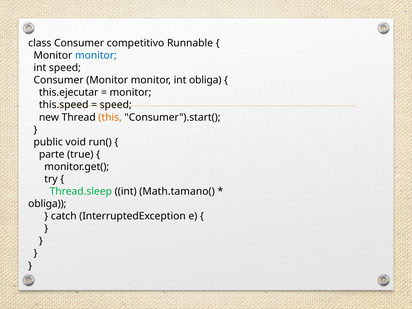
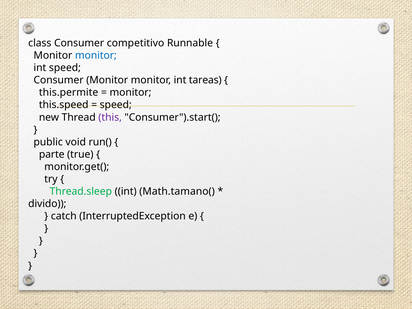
int obliga: obliga -> tareas (205, 80)
this.ejecutar: this.ejecutar -> this.permite (69, 93)
this colour: orange -> purple (110, 117)
obliga: obliga -> divido (47, 204)
